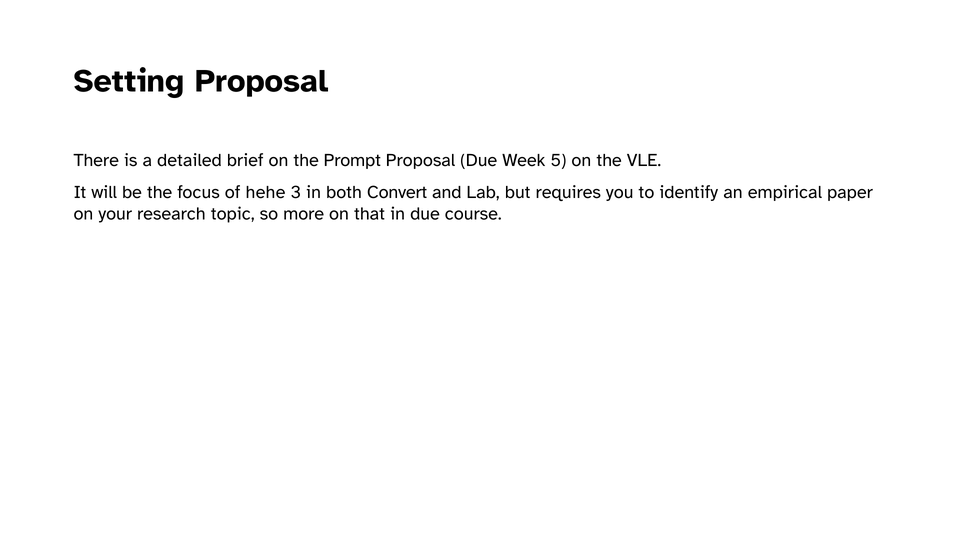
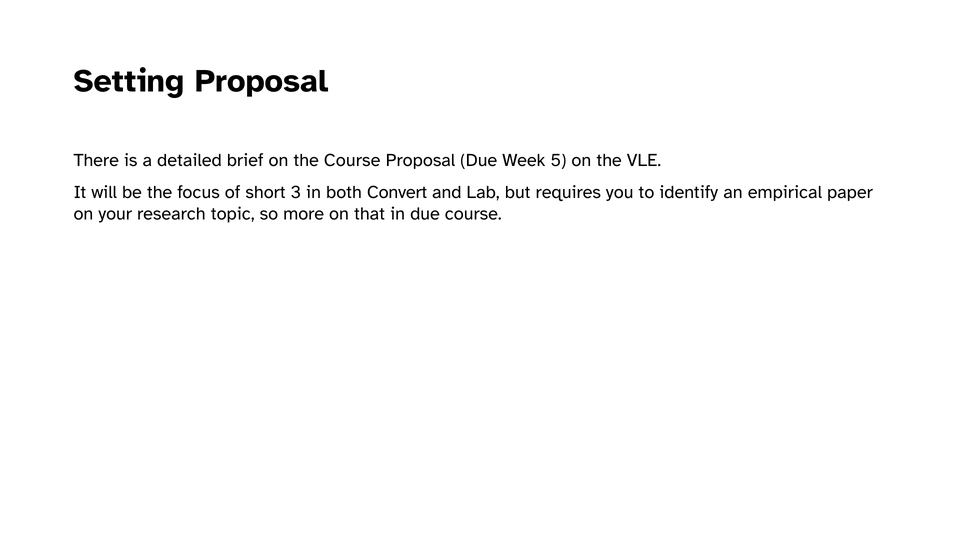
the Prompt: Prompt -> Course (352, 160)
hehe: hehe -> short (266, 192)
